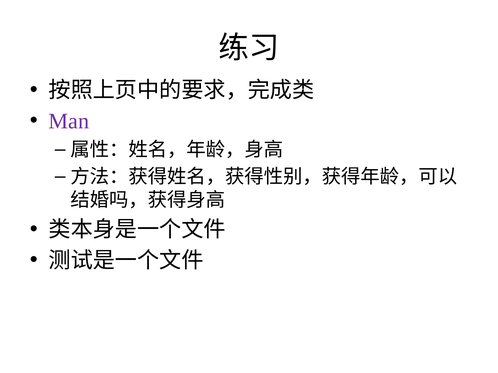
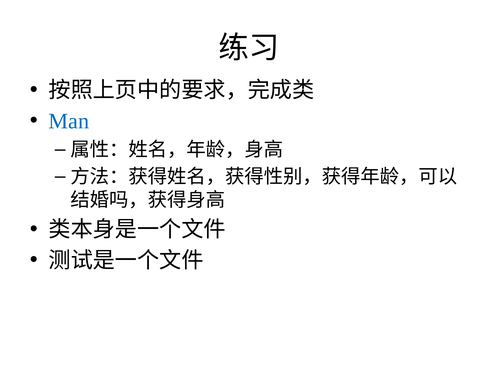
Man colour: purple -> blue (69, 121)
